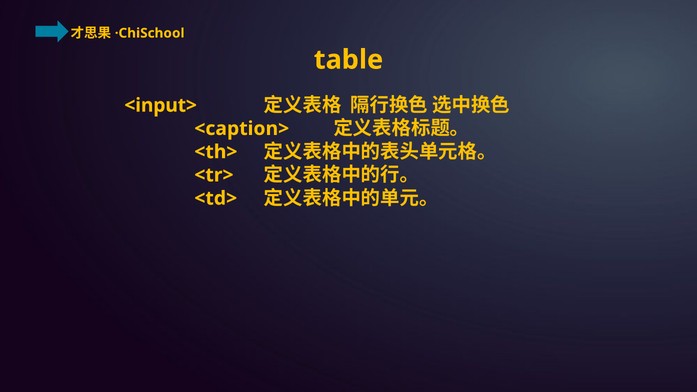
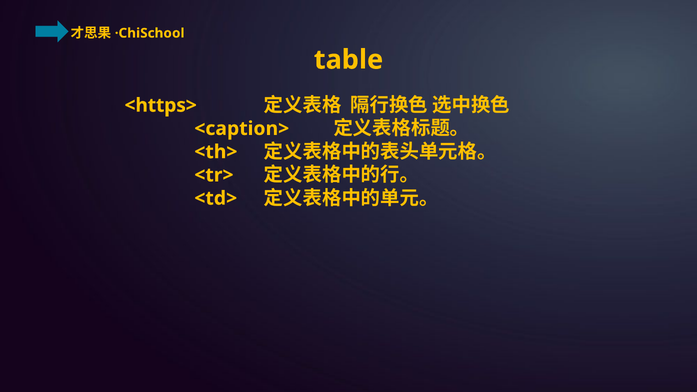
<input>: <input> -> <https> (161, 105)
